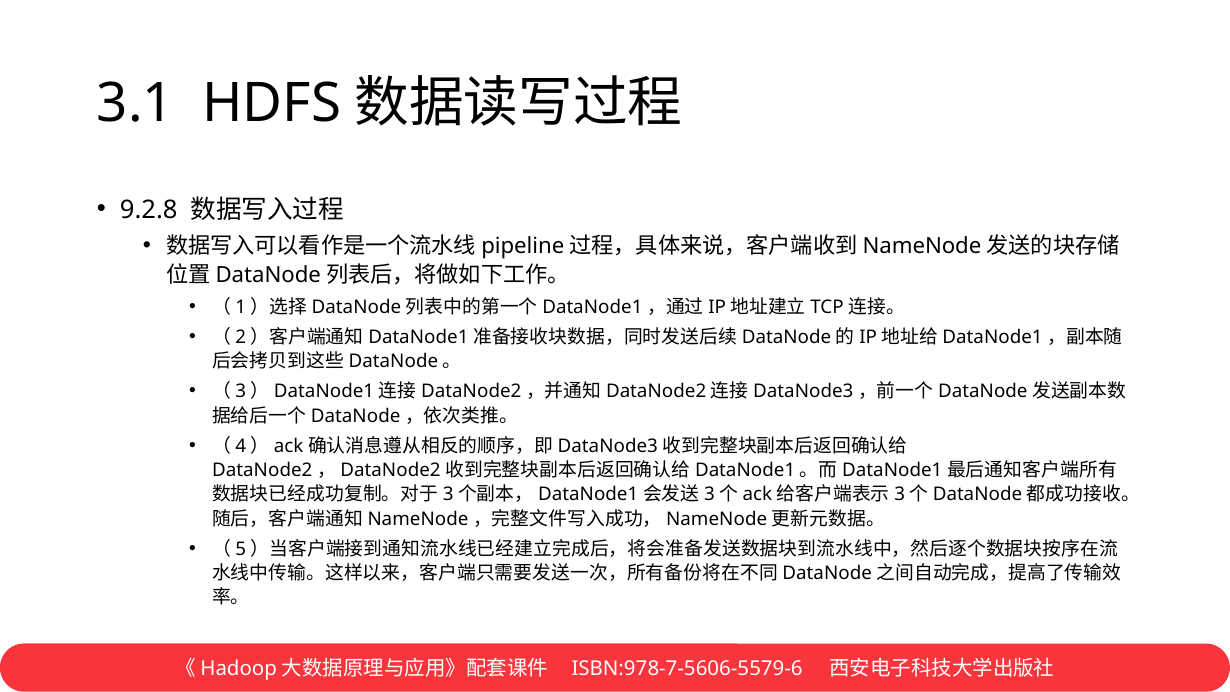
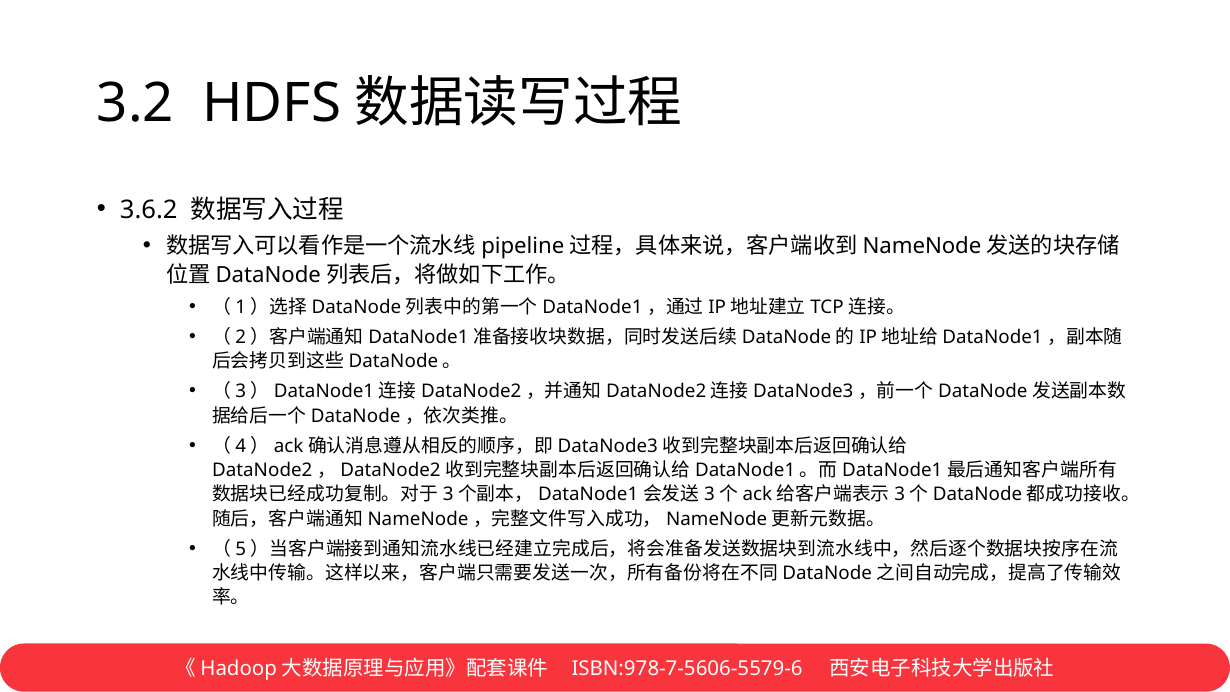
3.1: 3.1 -> 3.2 (135, 103)
9.2.8: 9.2.8 -> 3.6.2 (149, 210)
